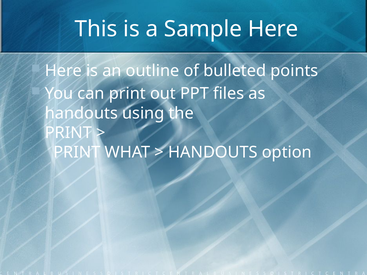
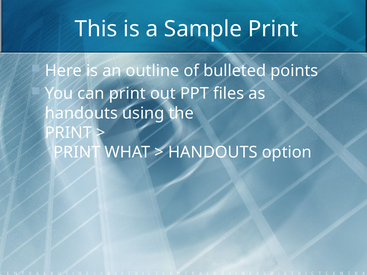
Sample Here: Here -> Print (273, 29)
